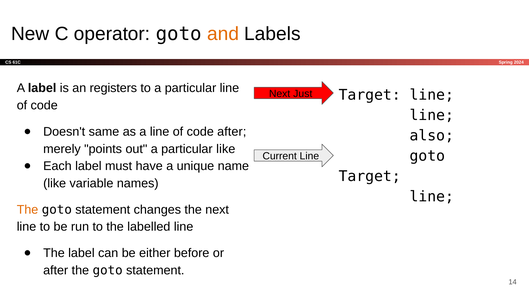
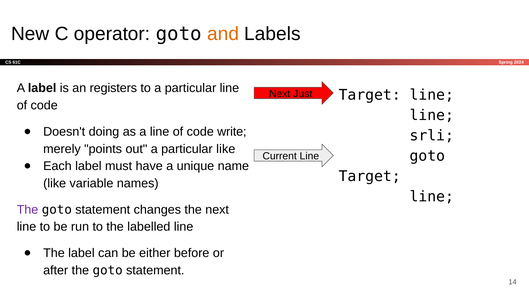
same: same -> doing (104, 131)
code after: after -> write (232, 131)
also: also -> srli (432, 135)
The colour: orange -> purple (28, 209)
